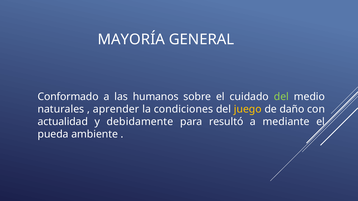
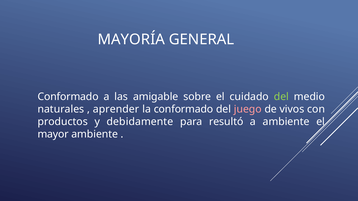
humanos: humanos -> amigable (156, 97)
la condiciones: condiciones -> conformado (184, 109)
juego colour: yellow -> pink (248, 109)
daño: daño -> vivos (292, 109)
actualidad: actualidad -> productos (63, 122)
a mediante: mediante -> ambiente (286, 122)
pueda: pueda -> mayor (53, 134)
